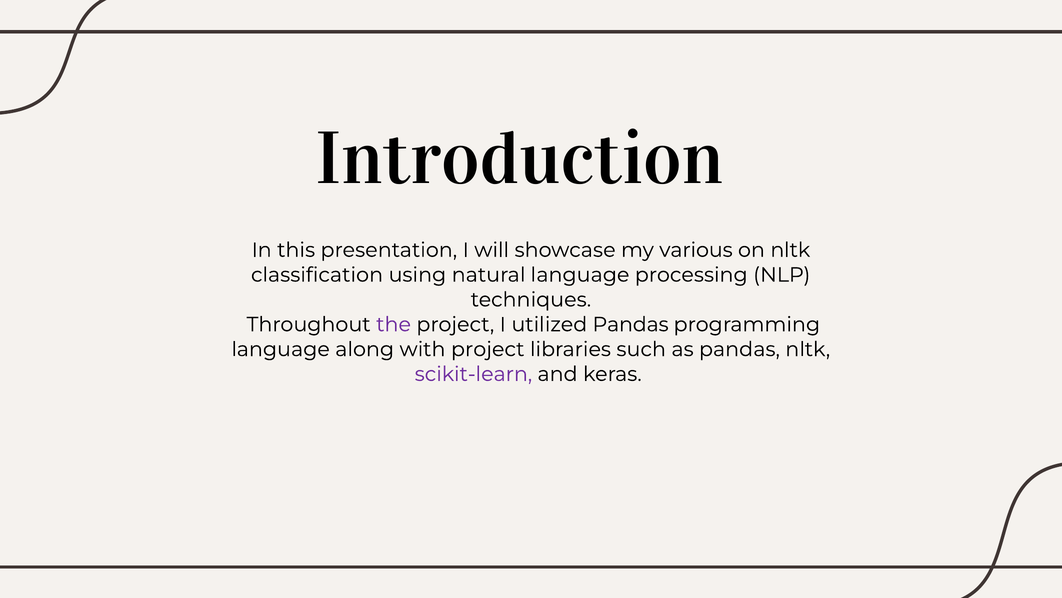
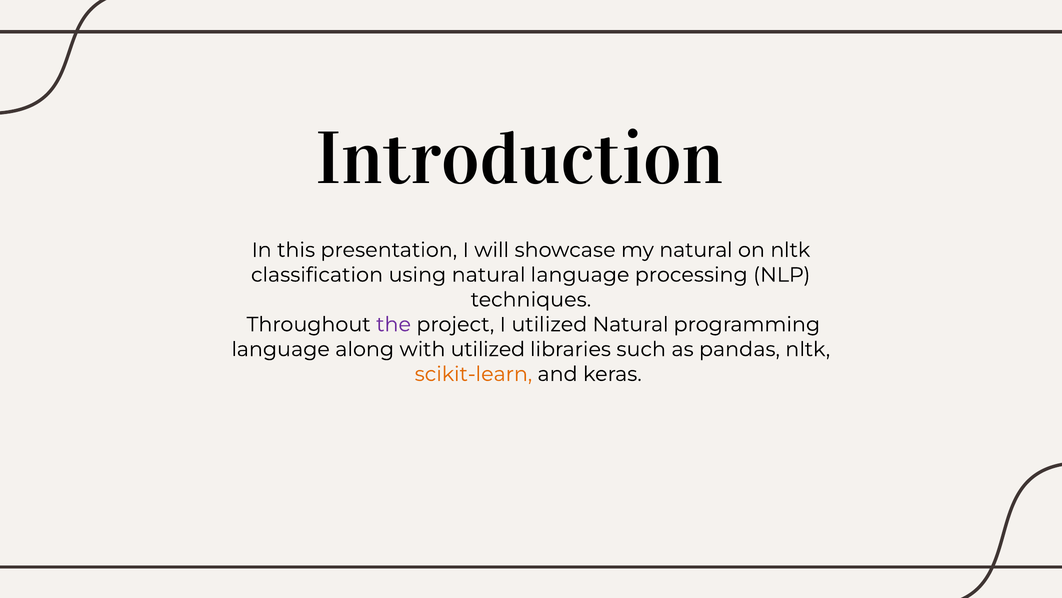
my various: various -> natural (696, 250)
utilized Pandas: Pandas -> Natural (631, 324)
with project: project -> utilized (488, 349)
scikit-learn colour: purple -> orange (473, 374)
